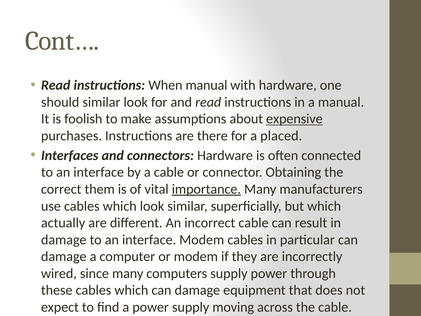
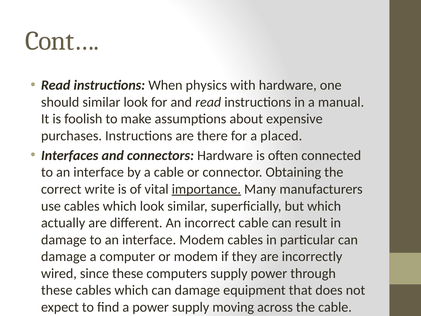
When manual: manual -> physics (206, 85)
expensive underline: present -> none (294, 119)
them: them -> write (100, 189)
since many: many -> these (128, 273)
